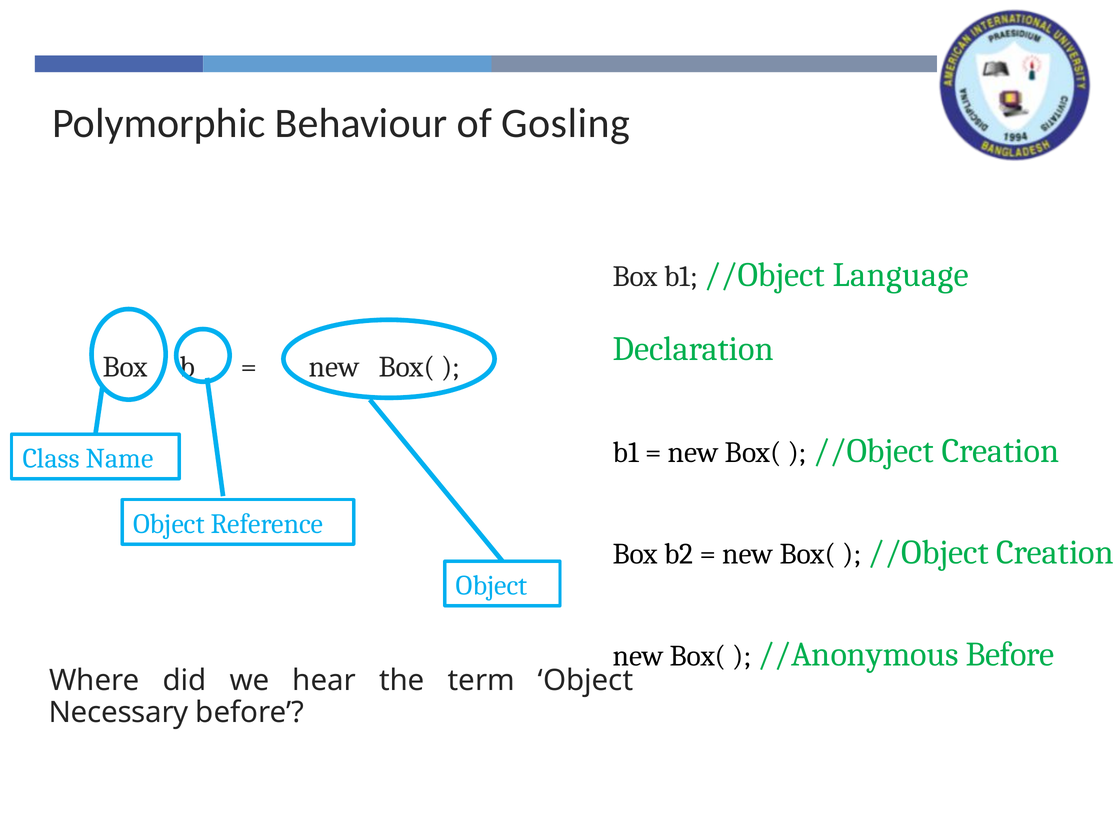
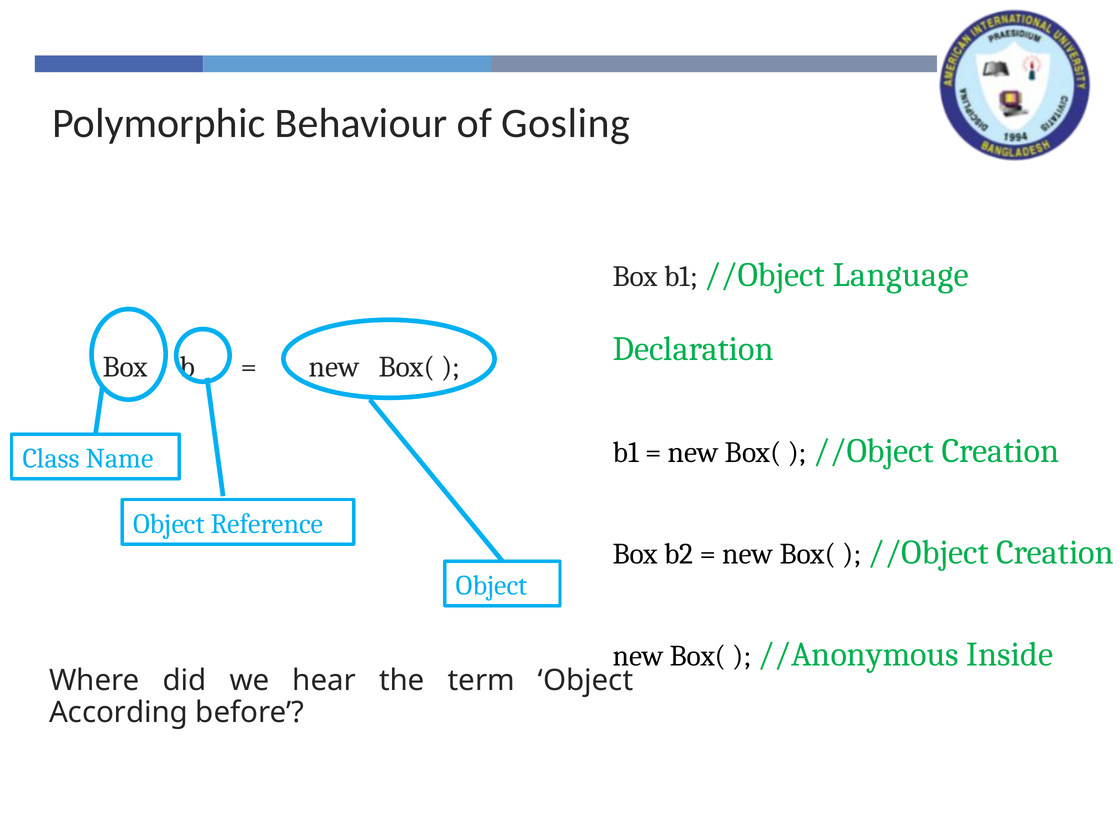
//Anonymous Before: Before -> Inside (1010, 654)
Necessary: Necessary -> According (119, 712)
